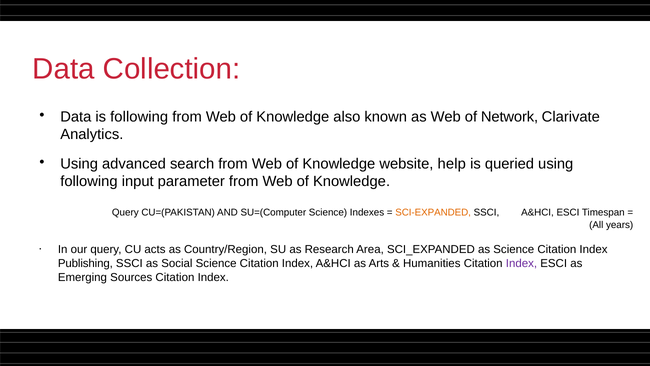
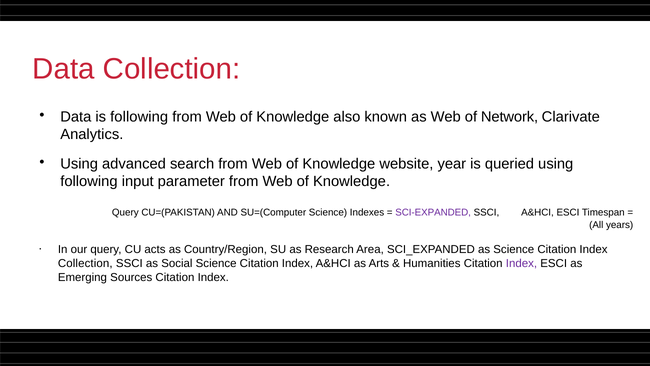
help: help -> year (452, 164)
SCI-EXPANDED colour: orange -> purple (433, 212)
Publishing: Publishing -> Collection (85, 263)
